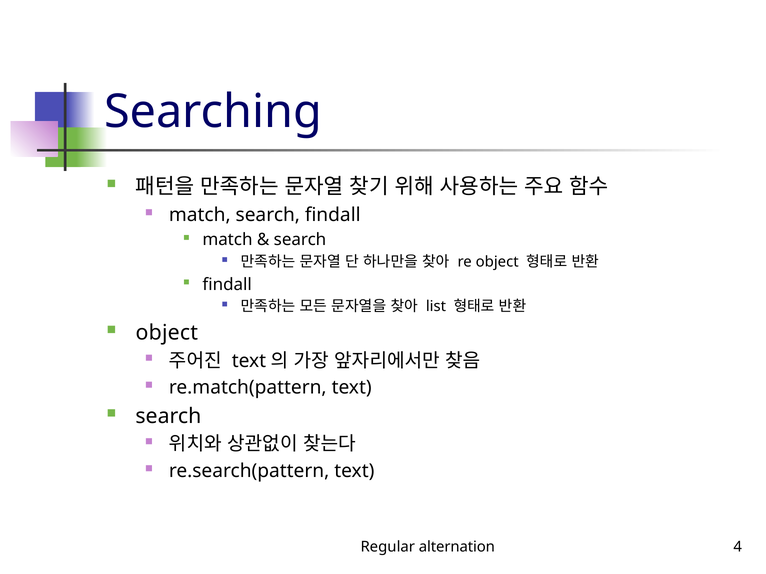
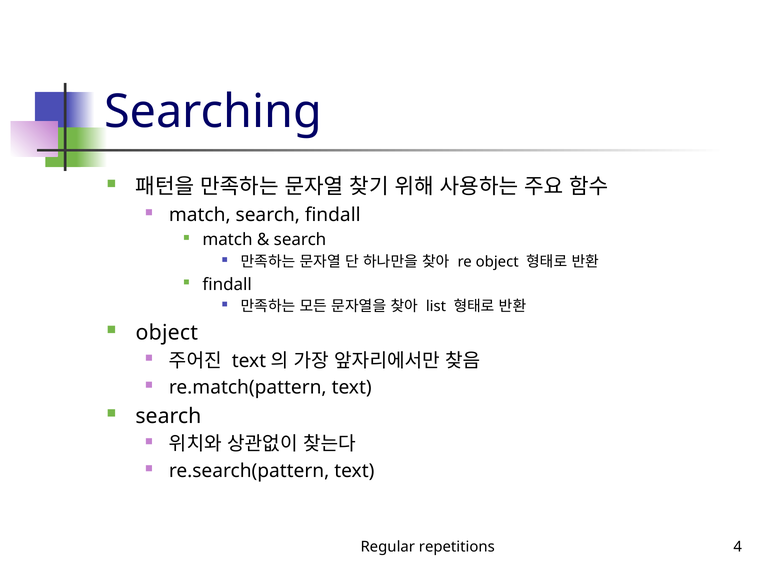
alternation: alternation -> repetitions (457, 547)
